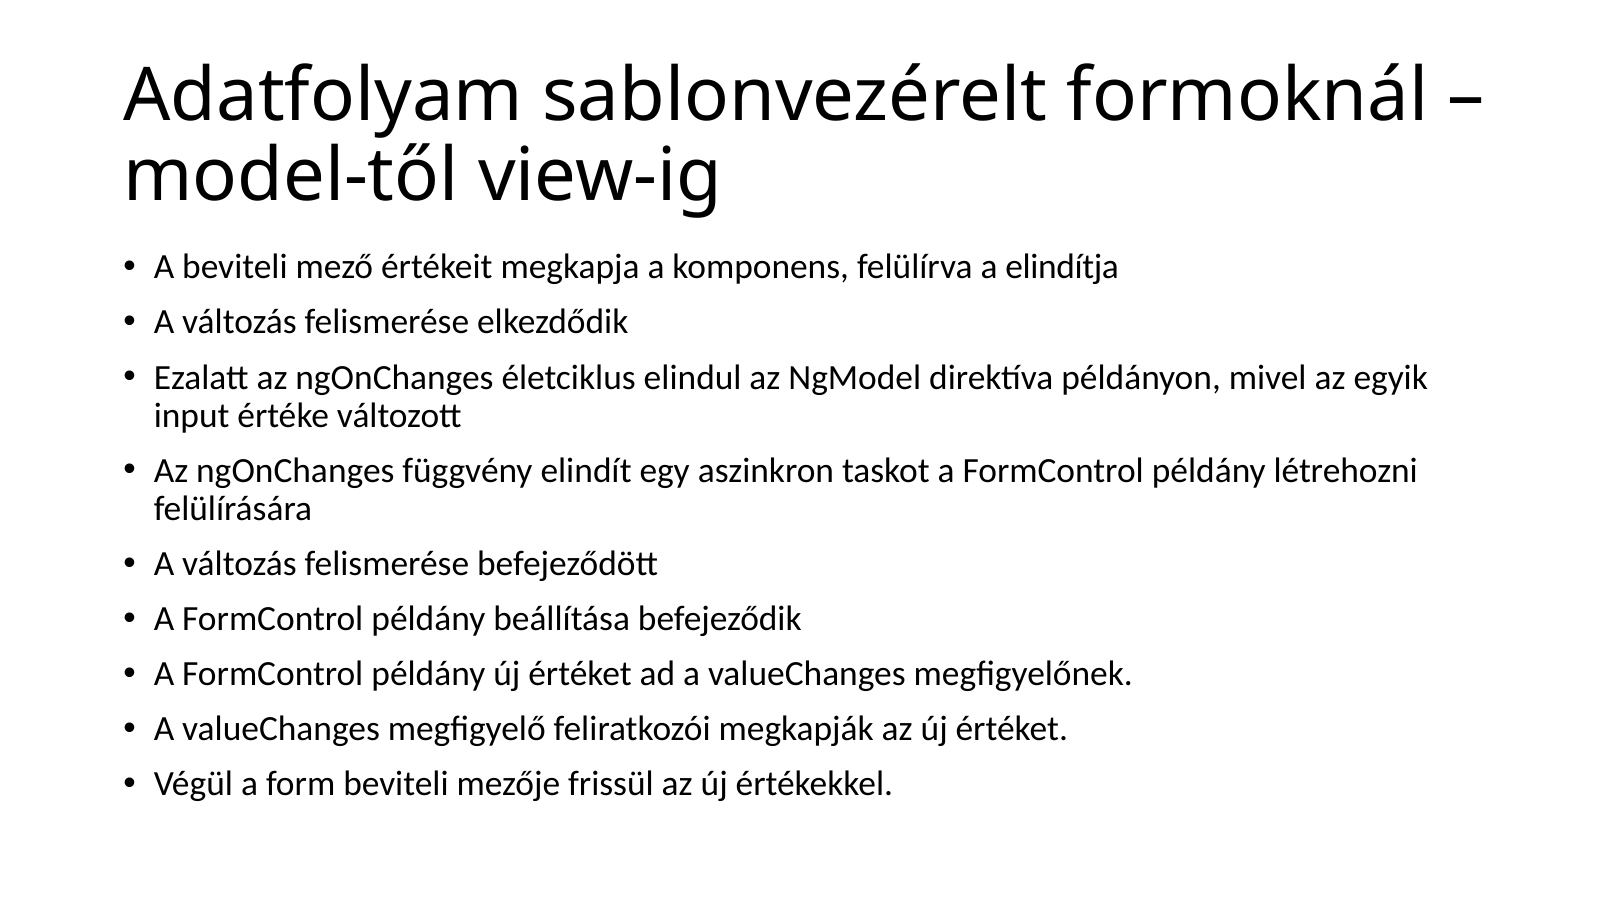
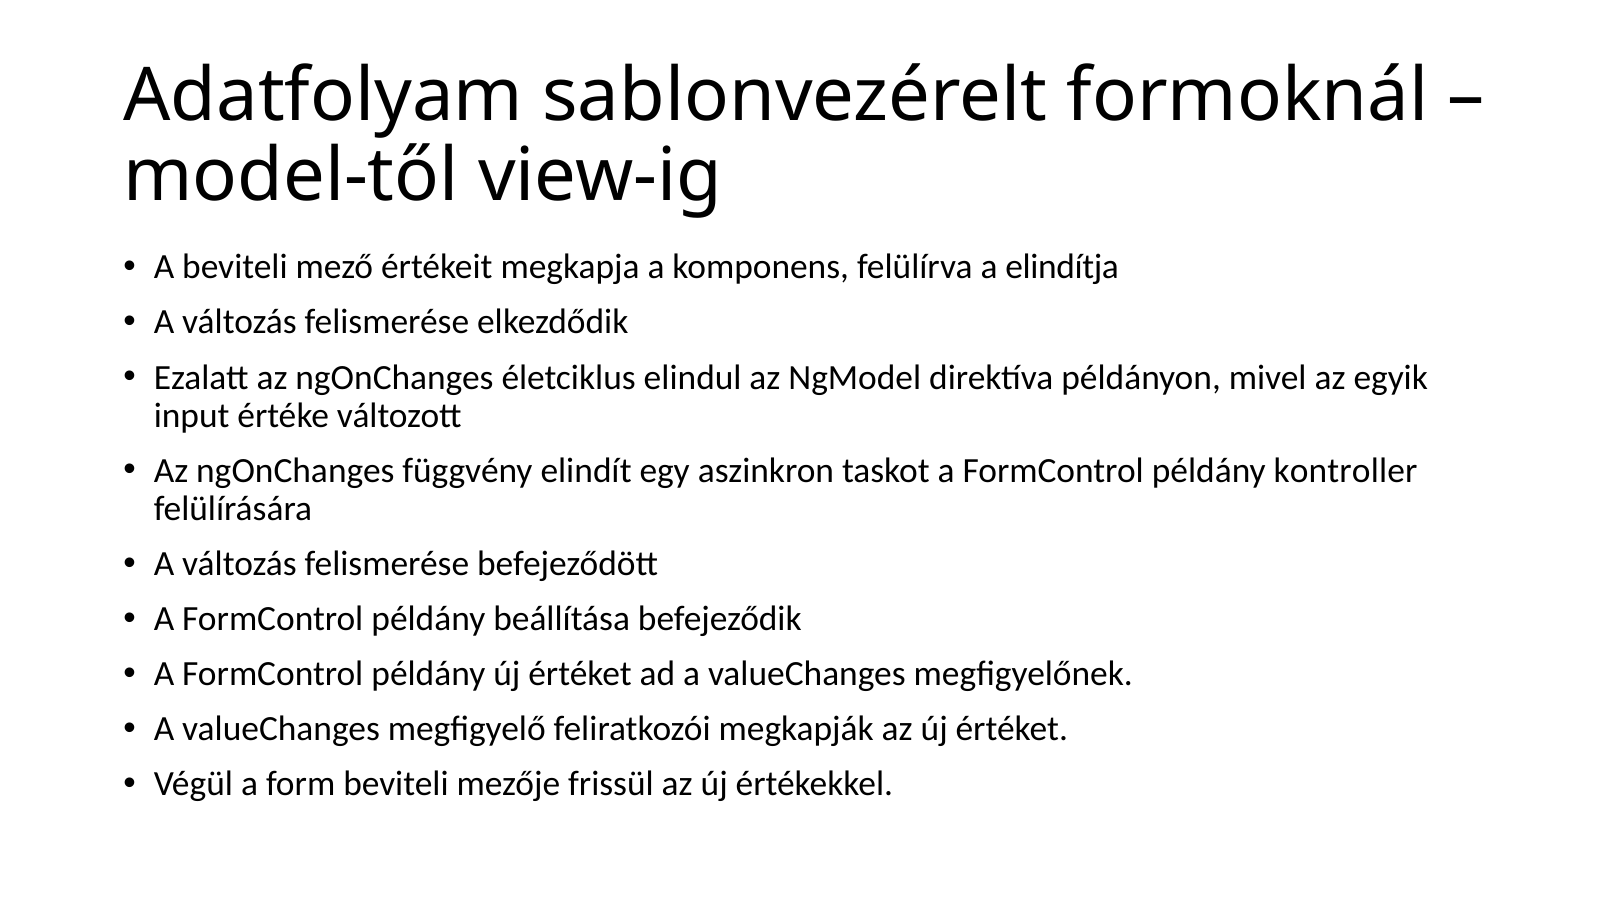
létrehozni: létrehozni -> kontroller (1346, 471)
